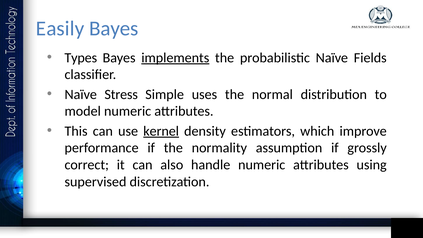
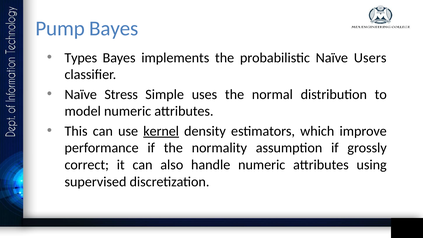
Easily: Easily -> Pump (60, 29)
implements underline: present -> none (175, 58)
Fields: Fields -> Users (370, 58)
